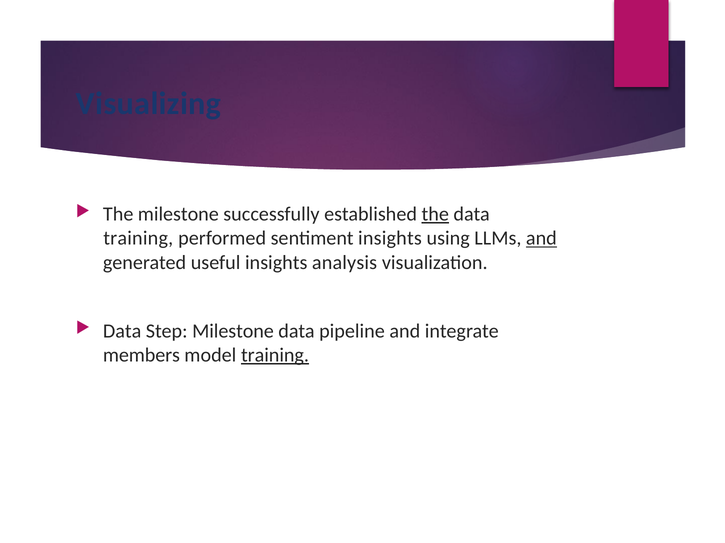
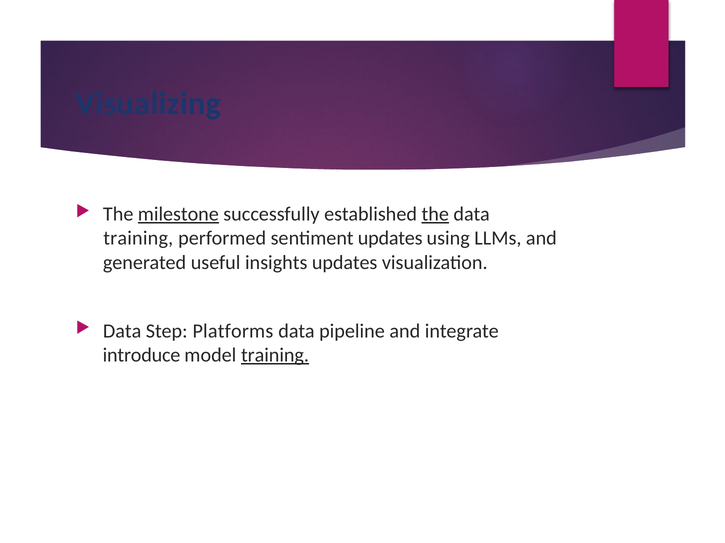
milestone underline: none -> present (178, 214)
sentiment insights: insights -> updates (390, 239)
and underline: present -> none (541, 239)
insights analysis: analysis -> updates (345, 263)
Step Milestone: Milestone -> Platforms (233, 331)
members: members -> introduce (142, 356)
